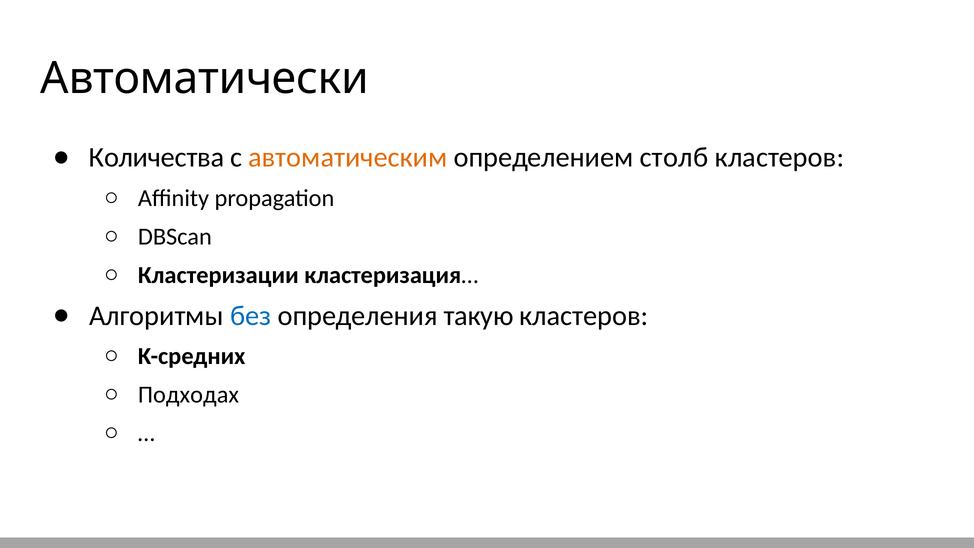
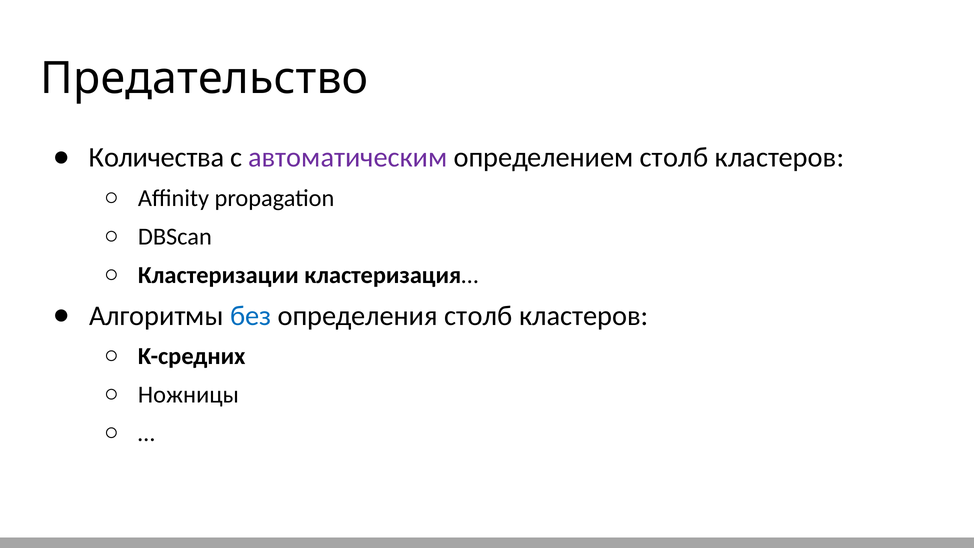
Автоматически: Автоматически -> Предательство (204, 79)
автоматическим colour: orange -> purple (348, 157)
определения такую: такую -> столб (478, 316)
Подходах: Подходах -> Ножницы (188, 395)
